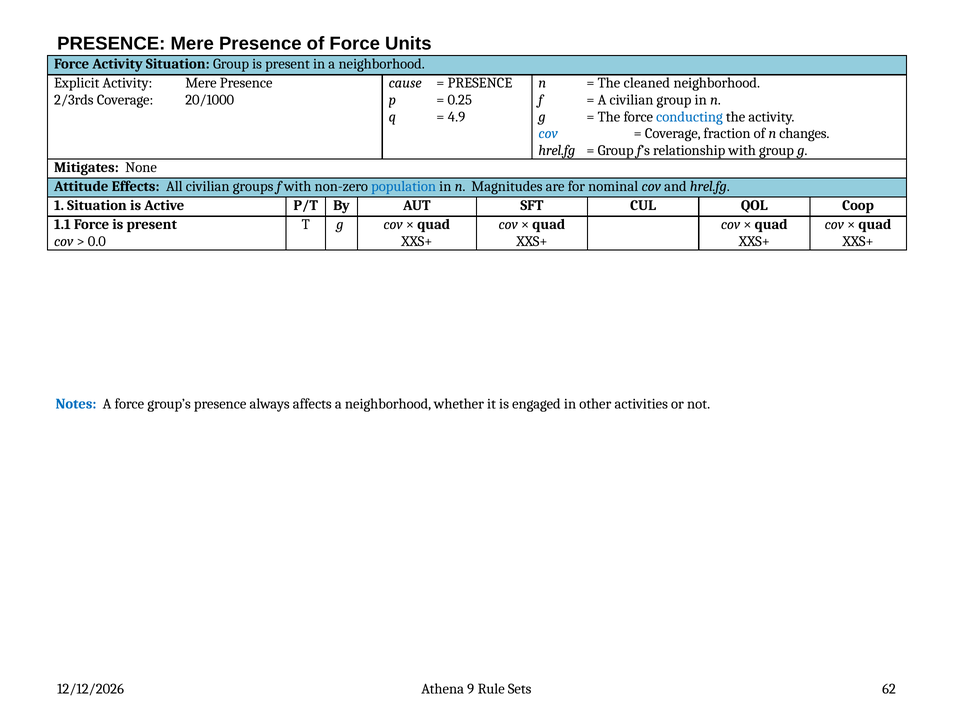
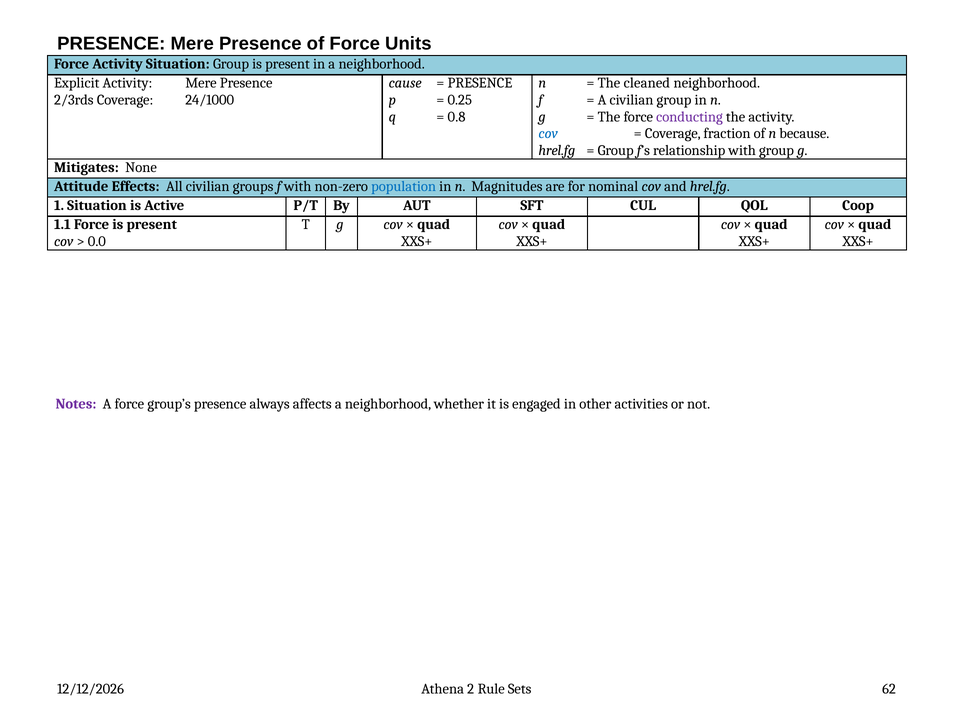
20/1000: 20/1000 -> 24/1000 (210, 100)
4.9: 4.9 -> 0.8 (457, 117)
conducting colour: blue -> purple (689, 117)
changes: changes -> because (804, 134)
Notes colour: blue -> purple (76, 404)
9: 9 -> 2 (471, 689)
